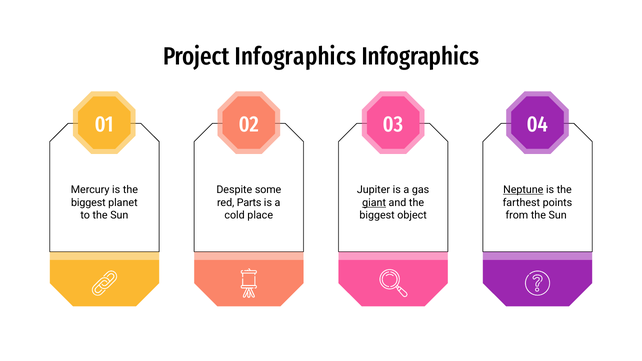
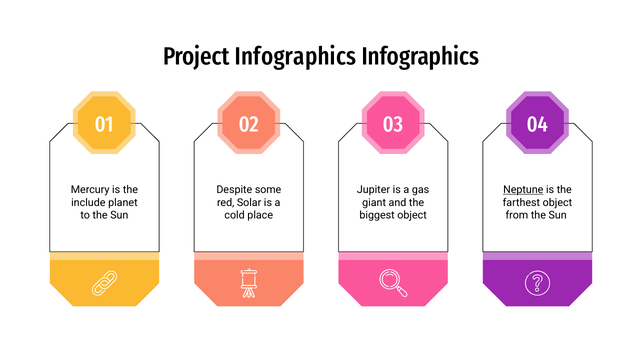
biggest: biggest -> include (88, 203)
Parts: Parts -> Solar (249, 203)
giant underline: present -> none (374, 203)
farthest points: points -> object (557, 203)
